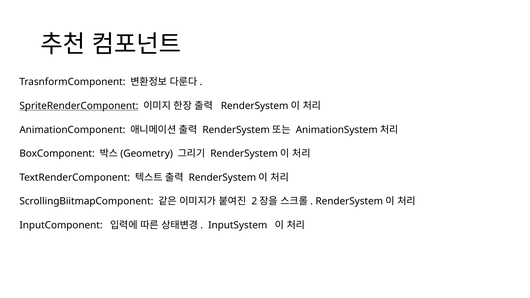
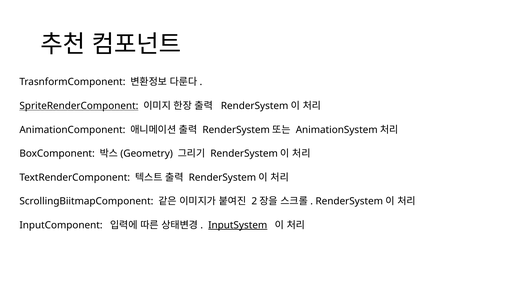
InputSystem underline: none -> present (238, 225)
